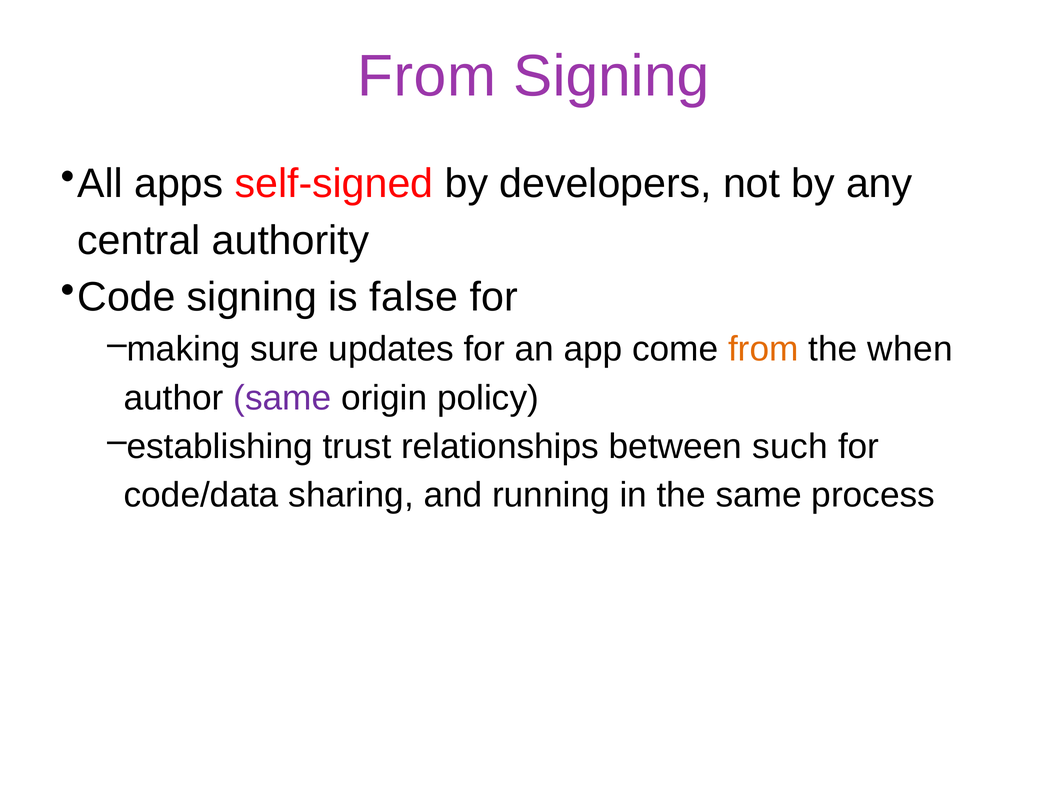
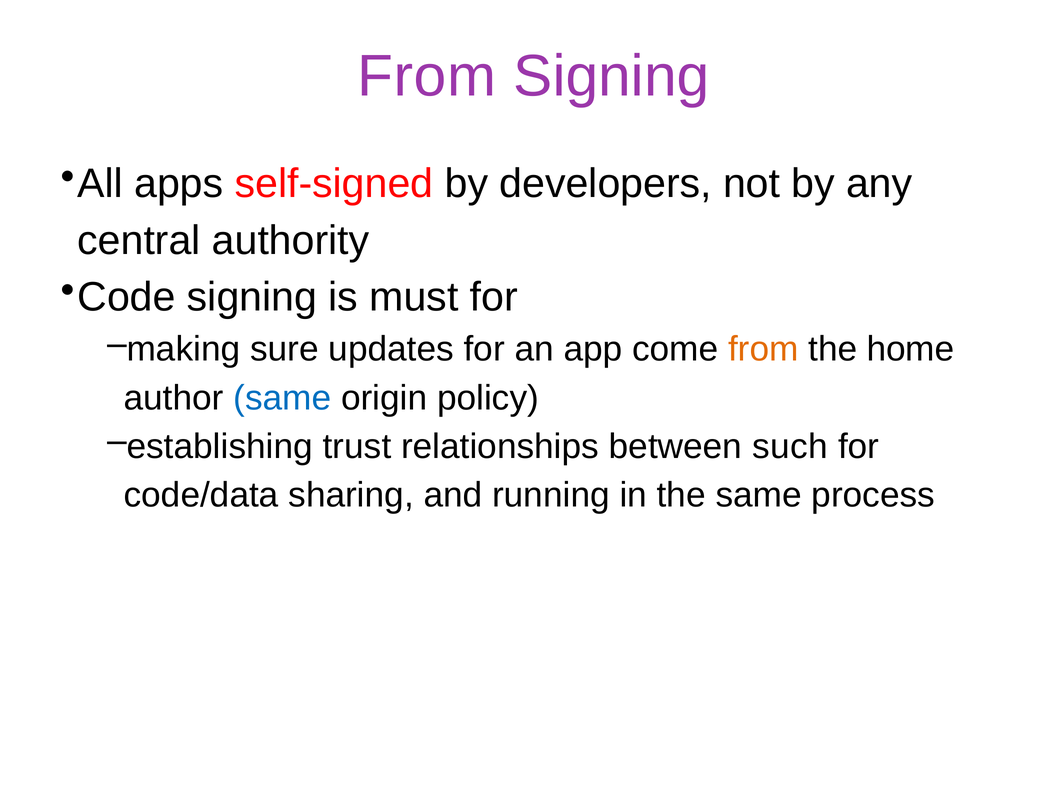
false: false -> must (414, 297)
when: when -> home (911, 349)
same colour: purple -> blue (282, 398)
